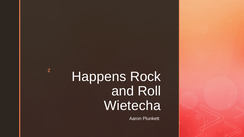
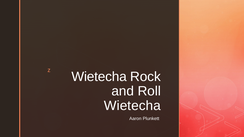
Happens: Happens -> Wietecha (99, 77)
